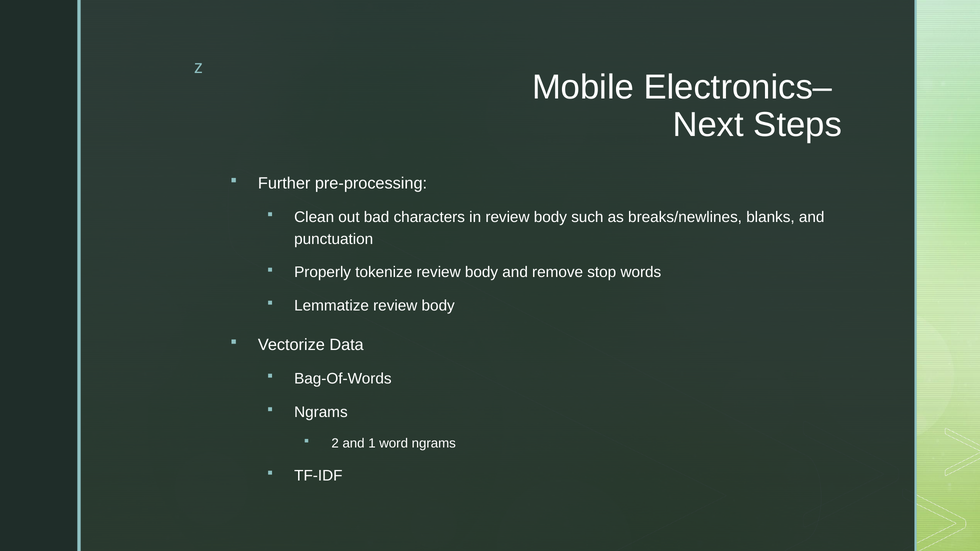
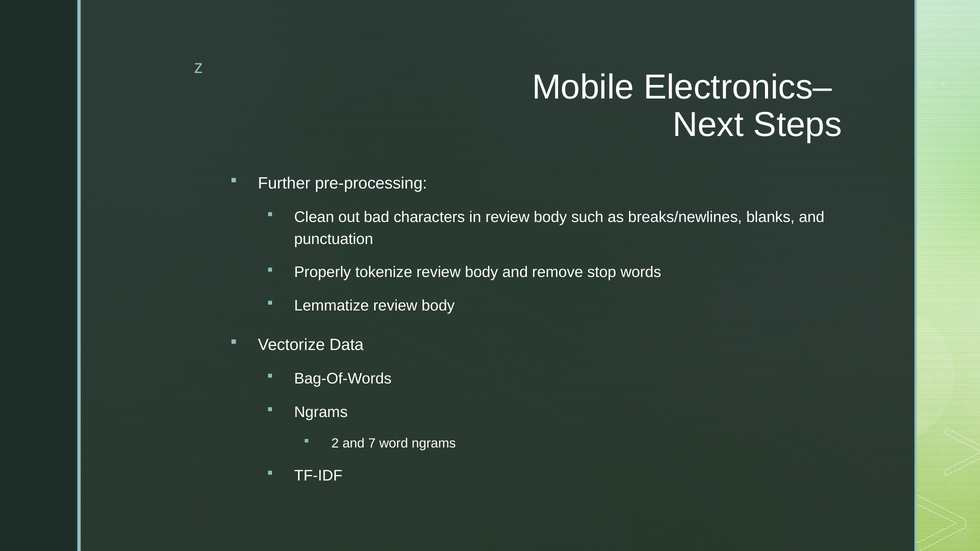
1: 1 -> 7 (372, 444)
